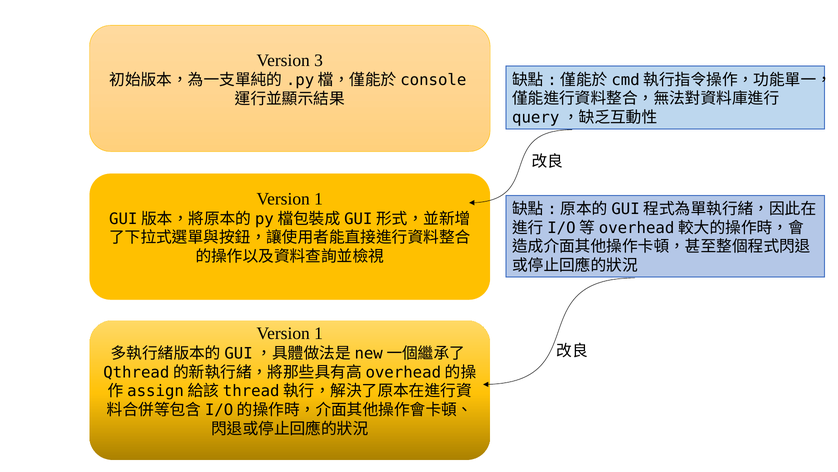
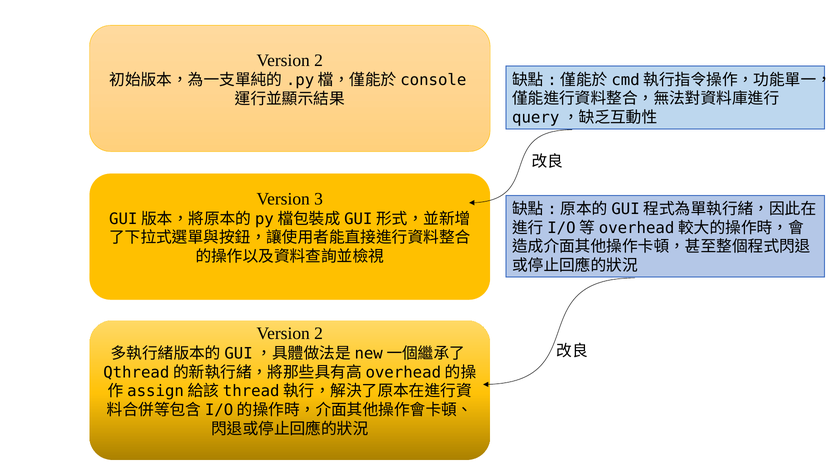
3: 3 -> 2 (319, 60)
1: 1 -> 3 (319, 199)
1: 1 -> 2 (319, 333)
